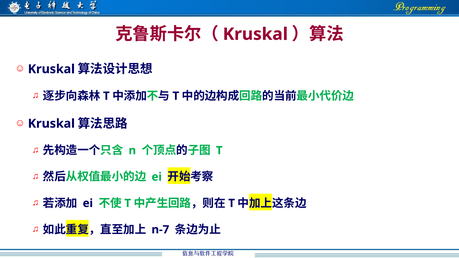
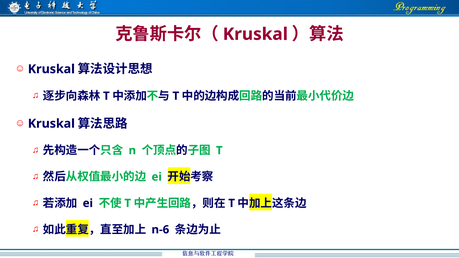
n-7: n-7 -> n-6 (160, 230)
